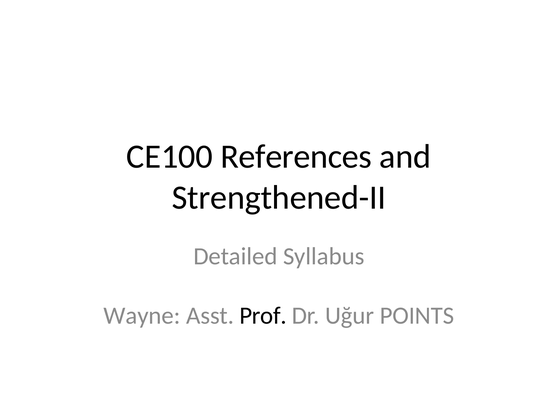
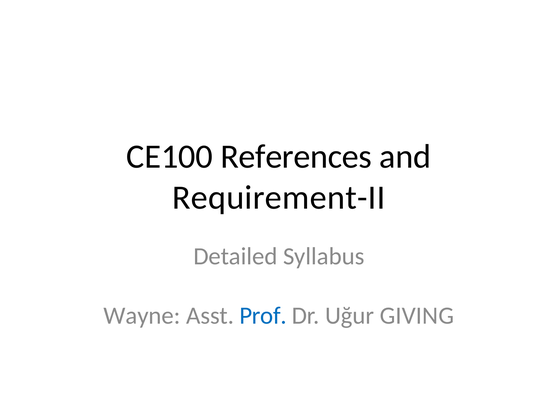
Strengthened-II: Strengthened-II -> Requirement-II (279, 198)
Prof colour: black -> blue (263, 316)
POINTS: POINTS -> GIVING (417, 316)
